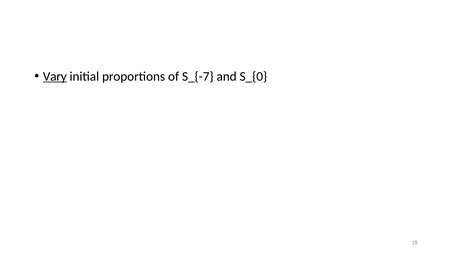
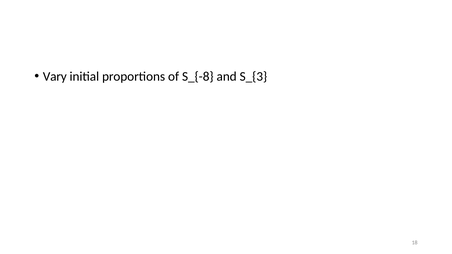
Vary underline: present -> none (55, 76)
S_{-7: S_{-7 -> S_{-8 (198, 76)
S_{0: S_{0 -> S_{3 (253, 76)
